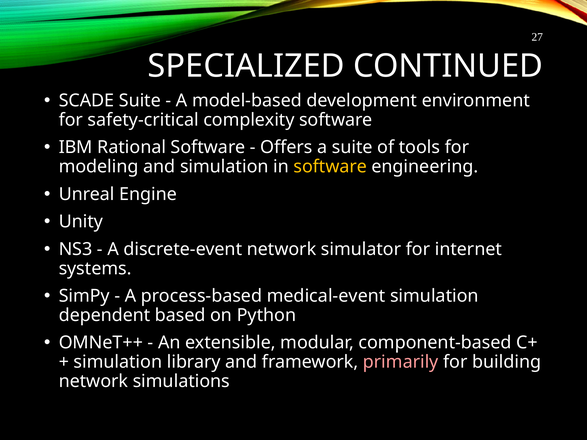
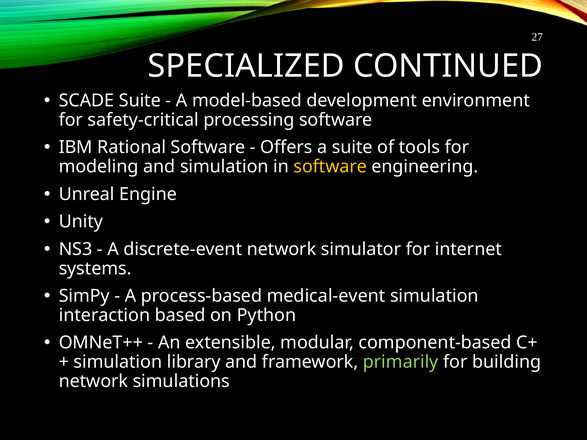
complexity: complexity -> processing (249, 120)
dependent: dependent -> interaction (104, 315)
primarily colour: pink -> light green (401, 362)
